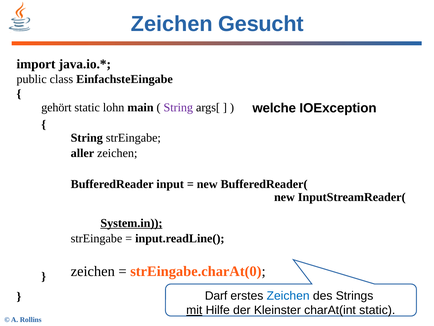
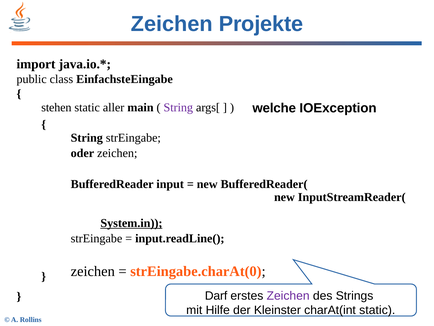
Gesucht: Gesucht -> Projekte (261, 24)
gehört: gehört -> stehen (56, 107)
lohn: lohn -> aller (114, 107)
aller: aller -> oder (82, 153)
Zeichen colour: blue -> purple (288, 295)
mit underline: present -> none (194, 310)
